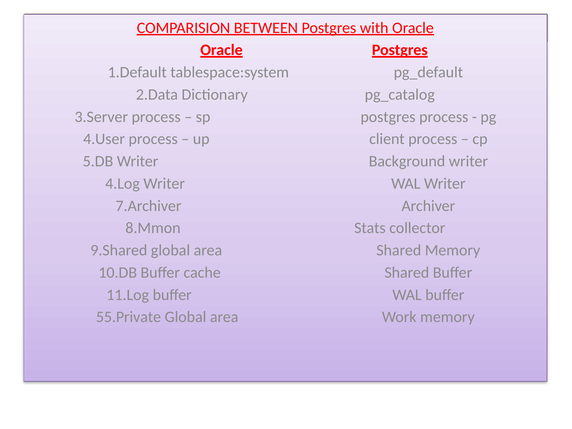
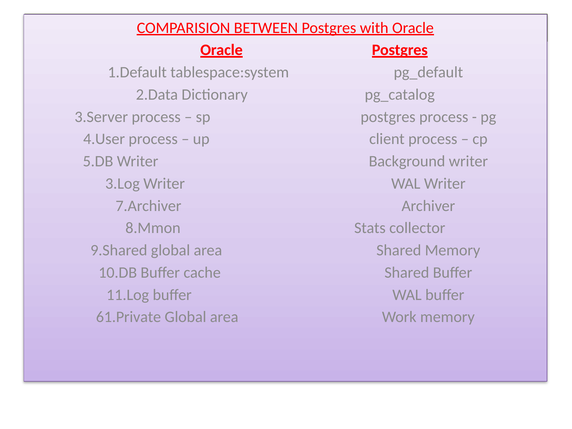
4.Log: 4.Log -> 3.Log (122, 184)
55.Private: 55.Private -> 61.Private (128, 317)
